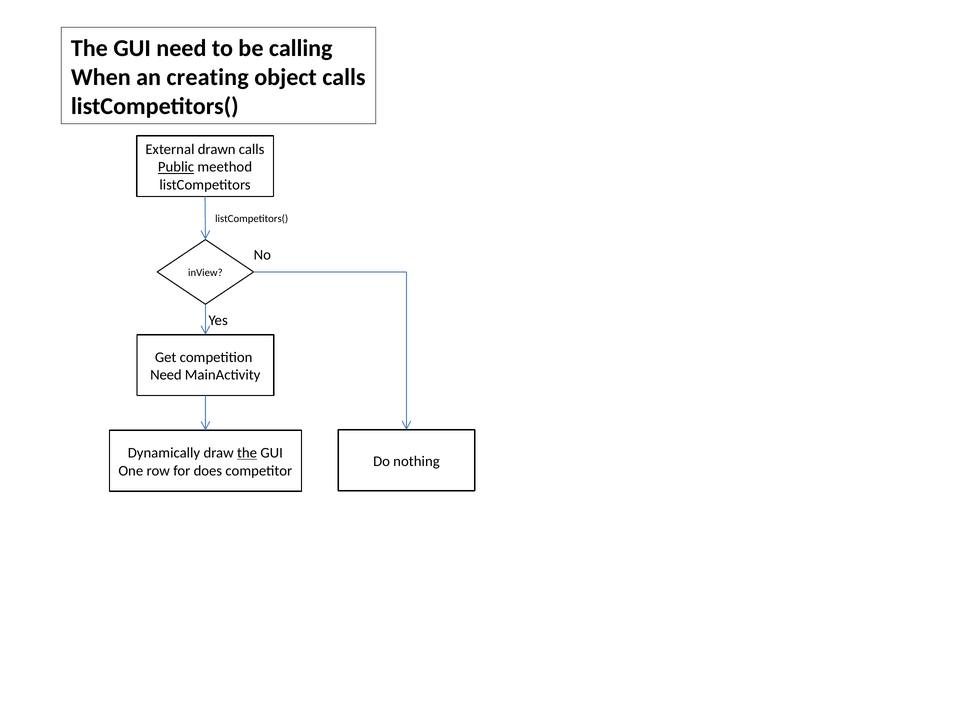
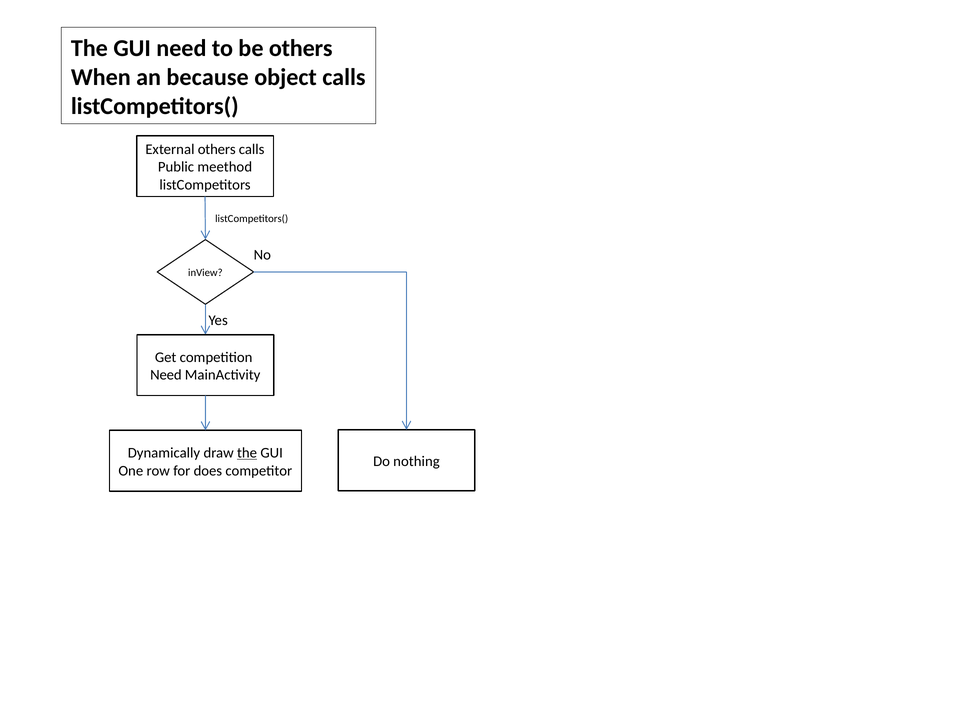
be calling: calling -> others (301, 48)
creating: creating -> because (208, 77)
External drawn: drawn -> others (217, 149)
Public underline: present -> none (176, 167)
